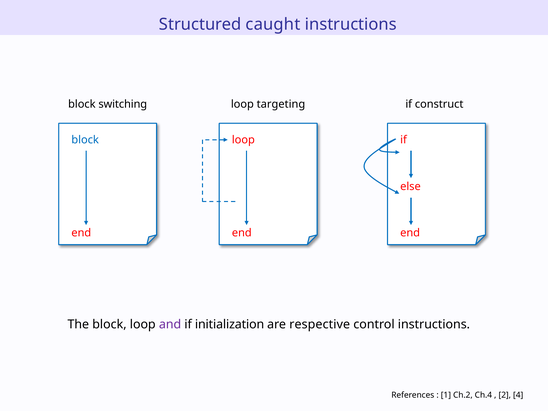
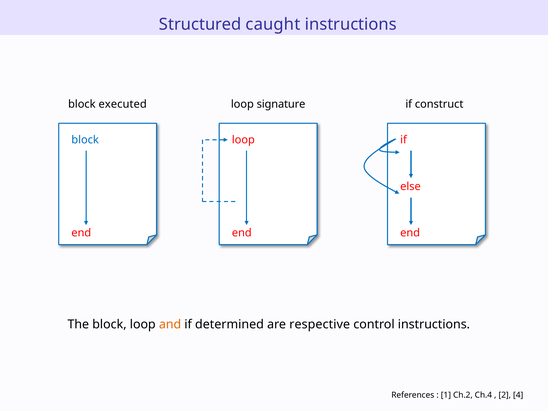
switching: switching -> executed (123, 104)
targeting: targeting -> signature (281, 104)
and colour: purple -> orange (170, 324)
initialization: initialization -> determined (229, 324)
